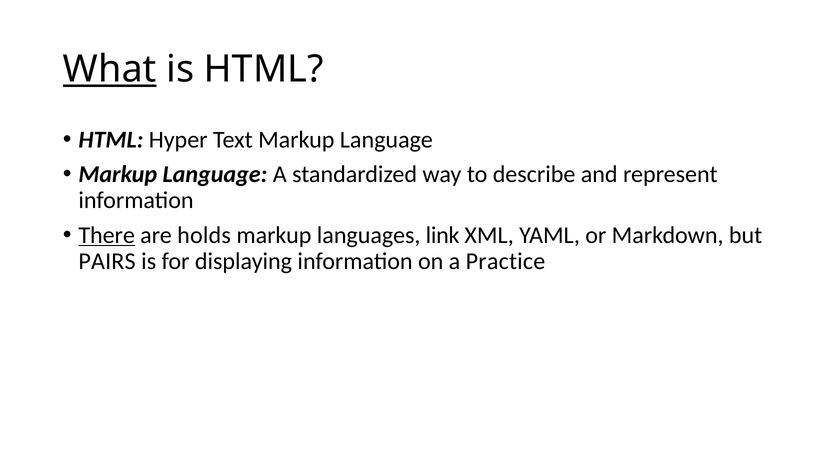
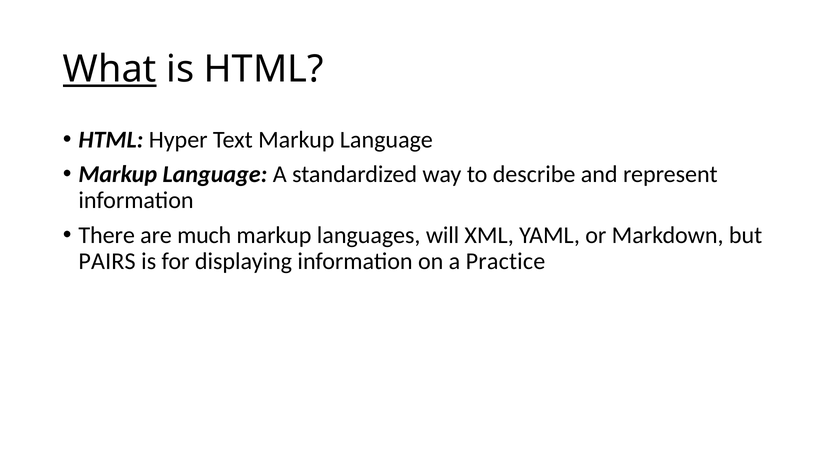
There underline: present -> none (107, 235)
holds: holds -> much (204, 235)
link: link -> will (443, 235)
